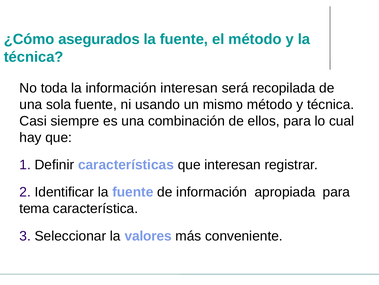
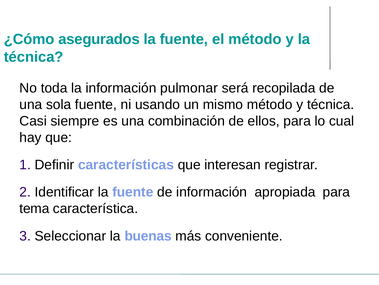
información interesan: interesan -> pulmonar (189, 88)
valores: valores -> buenas (148, 235)
